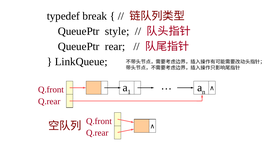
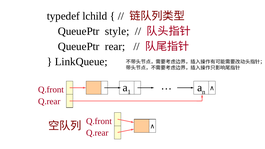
break: break -> lchild (95, 16)
